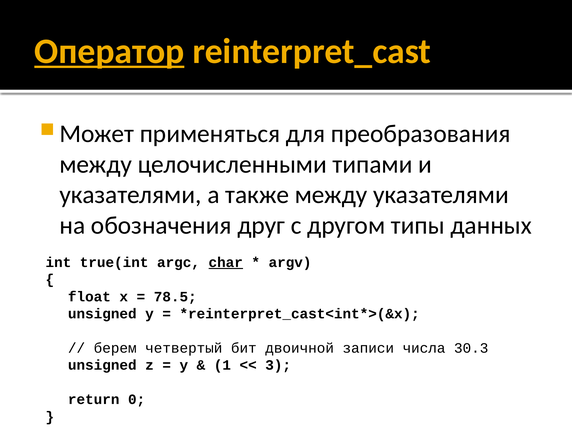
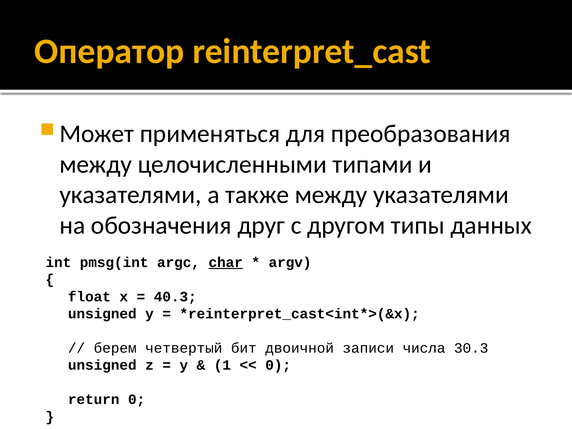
Оператор underline: present -> none (109, 51)
true(int: true(int -> pmsg(int (114, 262)
78.5: 78.5 -> 40.3 (175, 297)
3: 3 -> 0 (278, 365)
